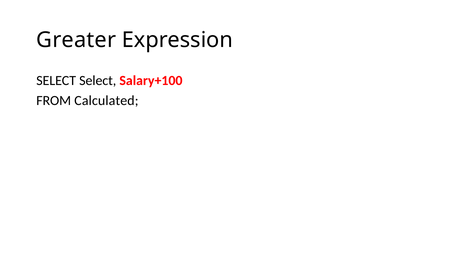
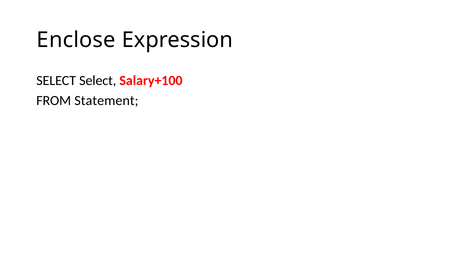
Greater: Greater -> Enclose (76, 40)
Calculated: Calculated -> Statement (106, 100)
